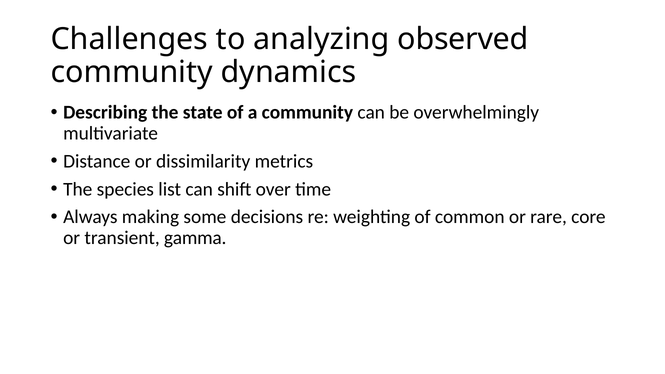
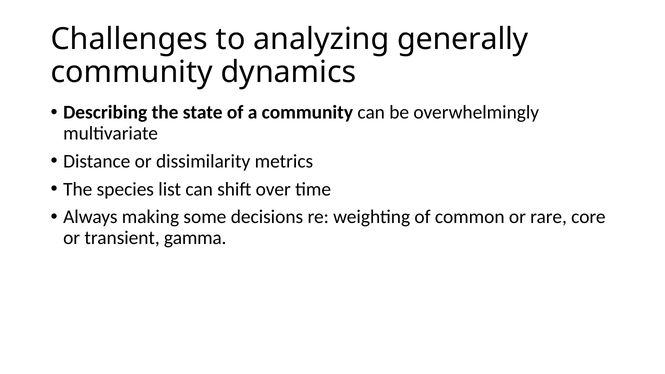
observed: observed -> generally (463, 39)
